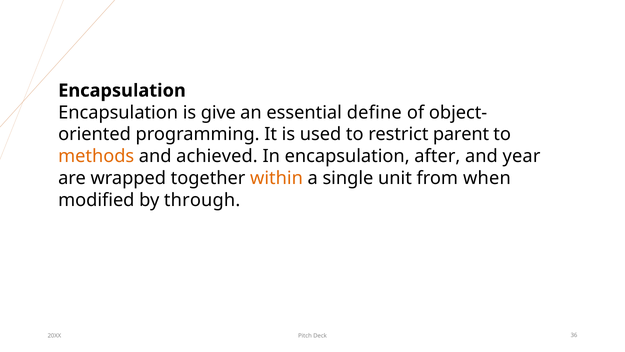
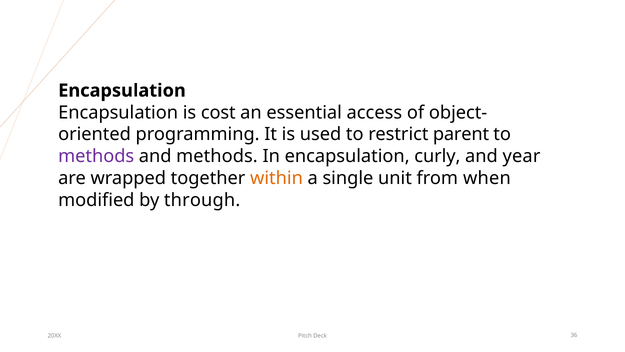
give: give -> cost (218, 112)
define: define -> access (374, 112)
methods colour: orange -> purple (96, 156)
and achieved: achieved -> methods (217, 156)
after: after -> curly (437, 156)
